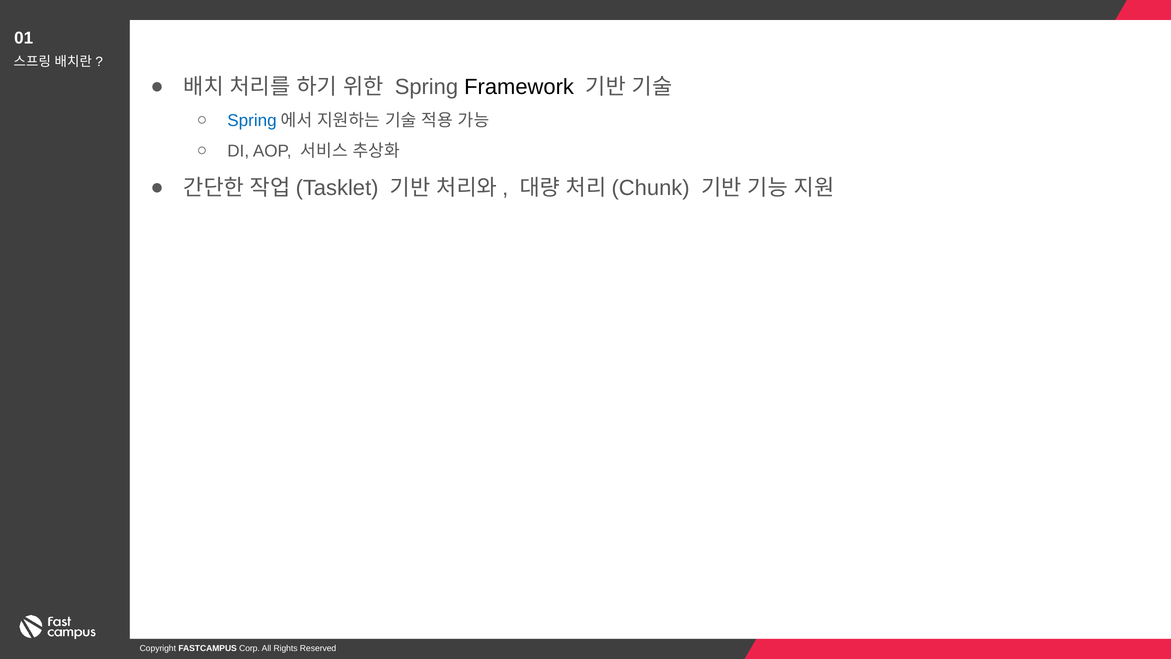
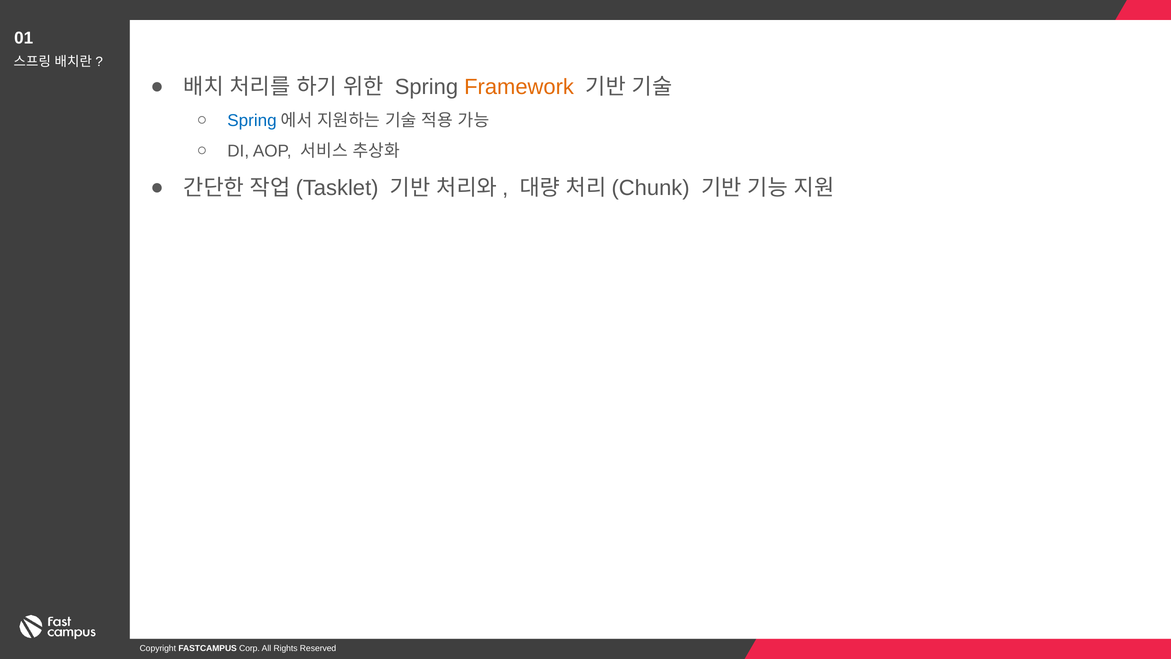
Framework colour: black -> orange (519, 87)
